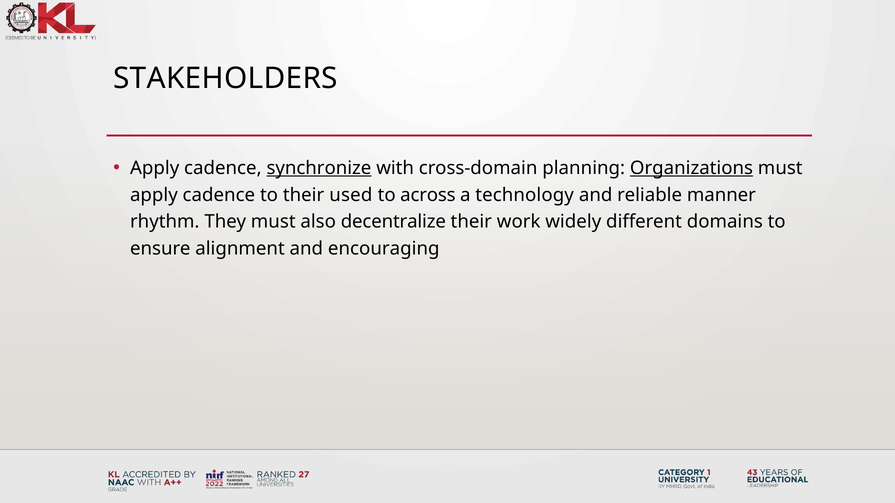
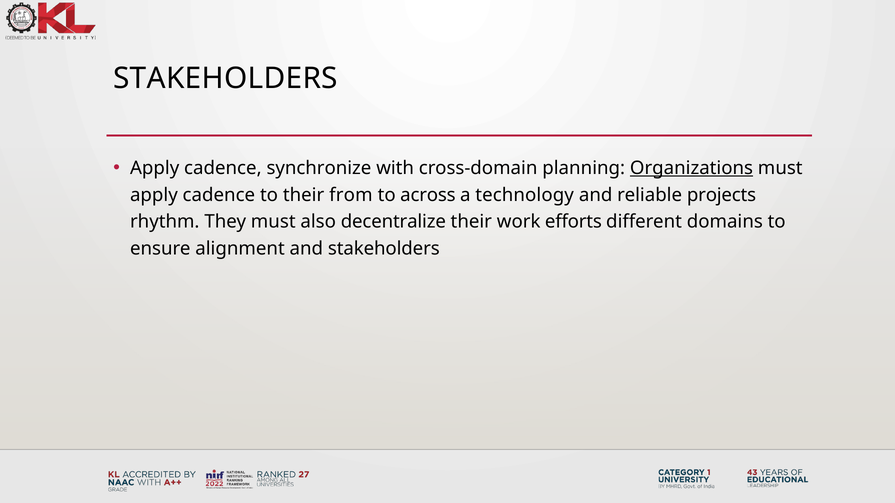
synchronize underline: present -> none (319, 168)
used: used -> from (351, 195)
manner: manner -> projects (722, 195)
widely: widely -> efforts (573, 222)
and encouraging: encouraging -> stakeholders (384, 249)
